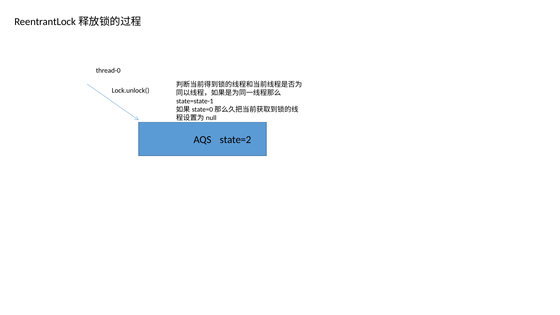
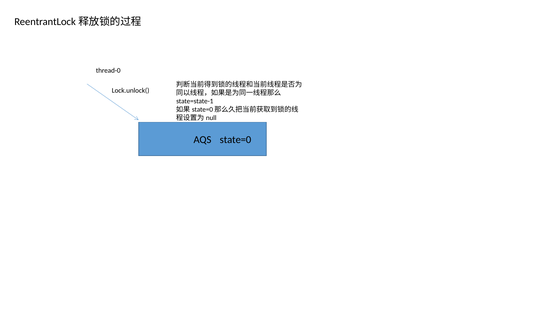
state=2: state=2 -> state=0 (235, 140)
